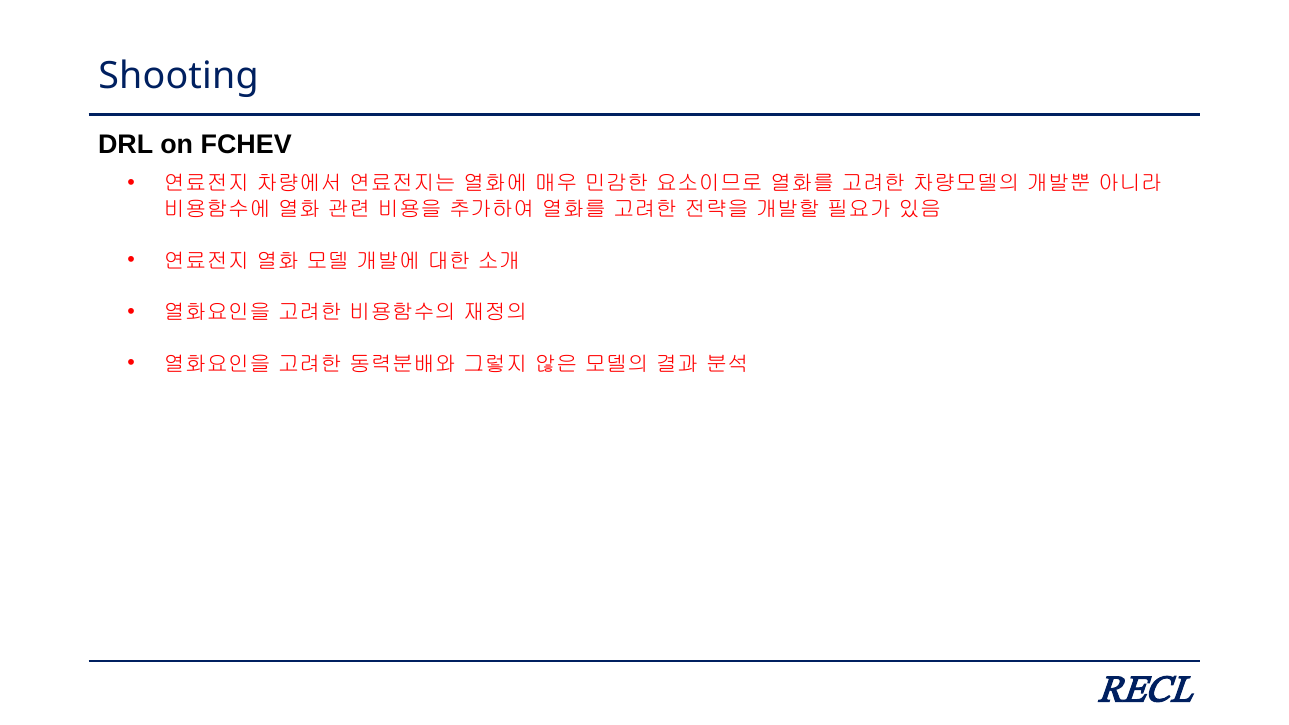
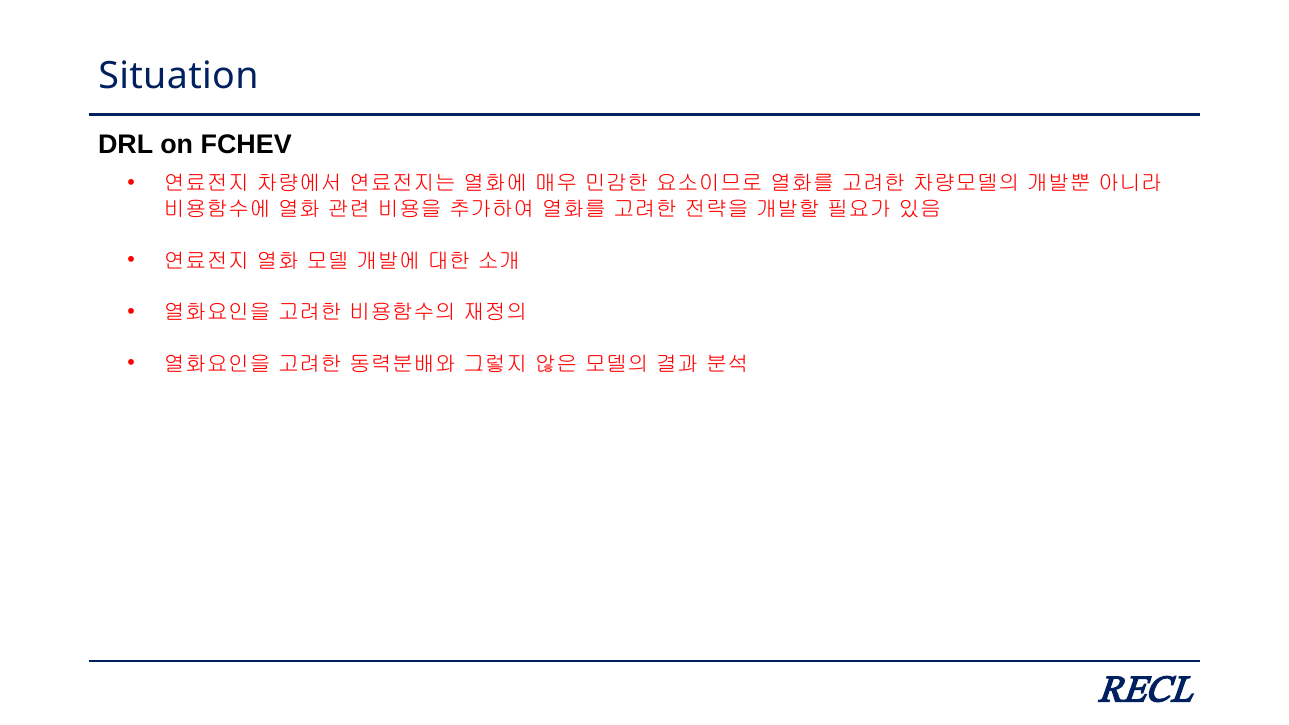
Shooting: Shooting -> Situation (178, 76)
